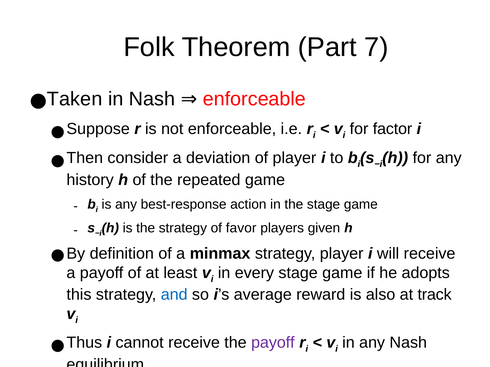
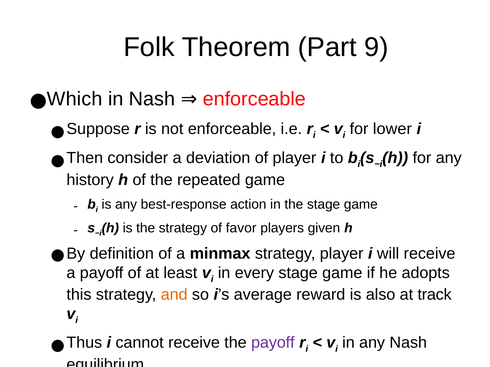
7: 7 -> 9 (376, 47)
Taken: Taken -> Which (75, 99)
factor: factor -> lower (392, 129)
and colour: blue -> orange (174, 295)
